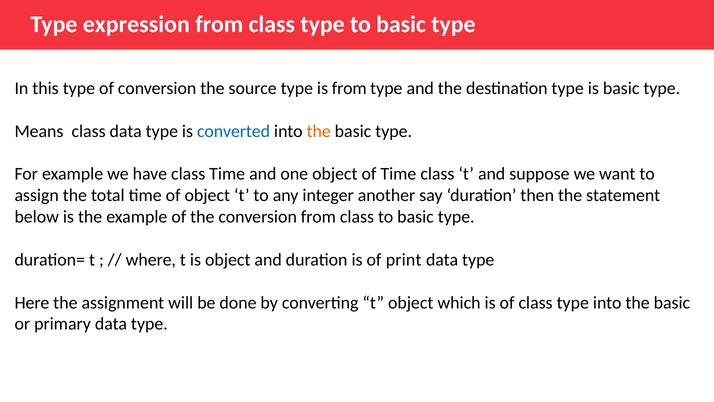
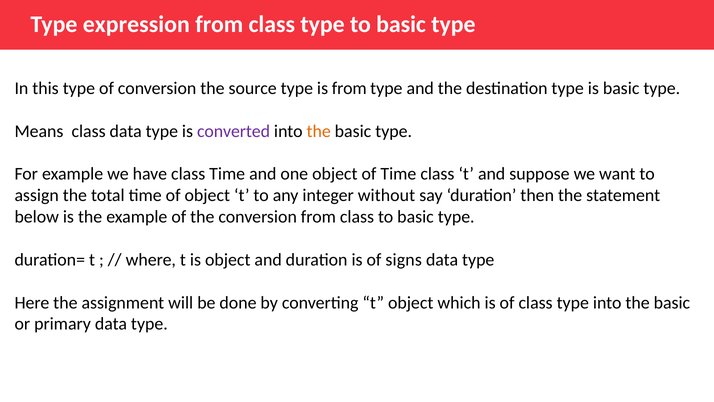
converted colour: blue -> purple (234, 131)
another: another -> without (386, 195)
print: print -> signs (404, 260)
